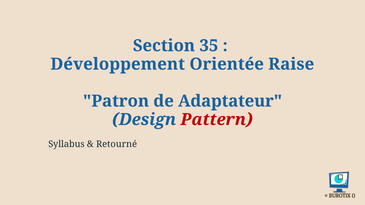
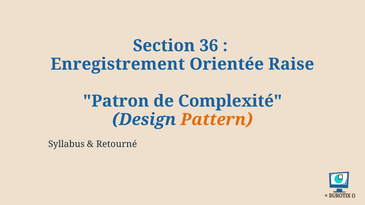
35: 35 -> 36 (209, 46)
Développement: Développement -> Enregistrement (118, 64)
Adaptateur: Adaptateur -> Complexité (230, 101)
Pattern colour: red -> orange (217, 120)
